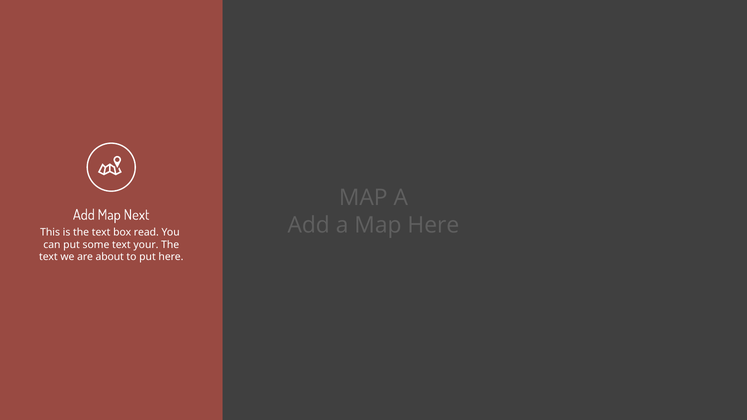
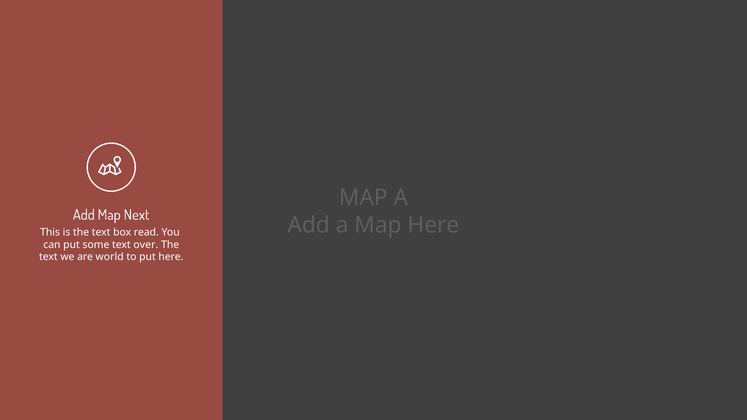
your: your -> over (146, 245)
about: about -> world (110, 257)
